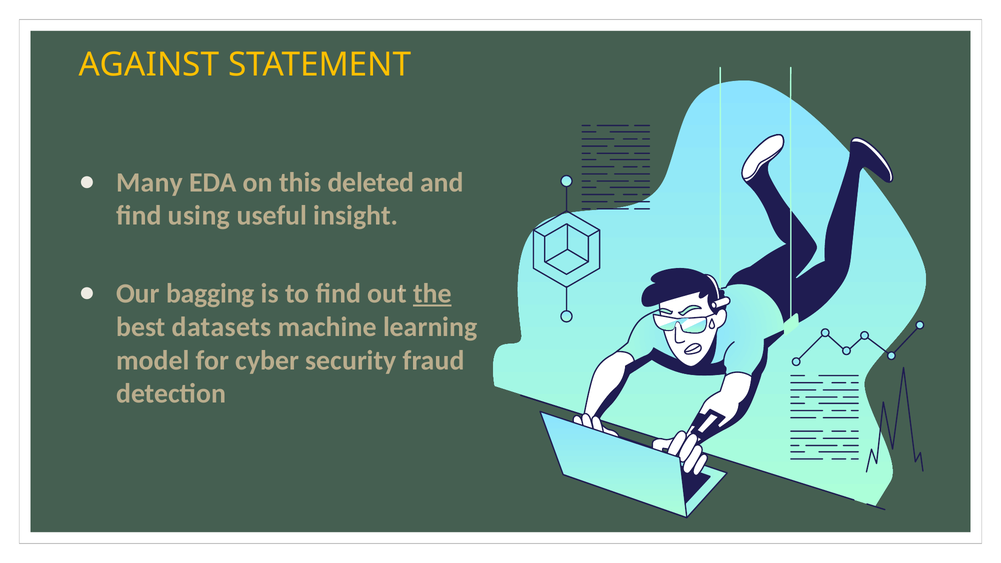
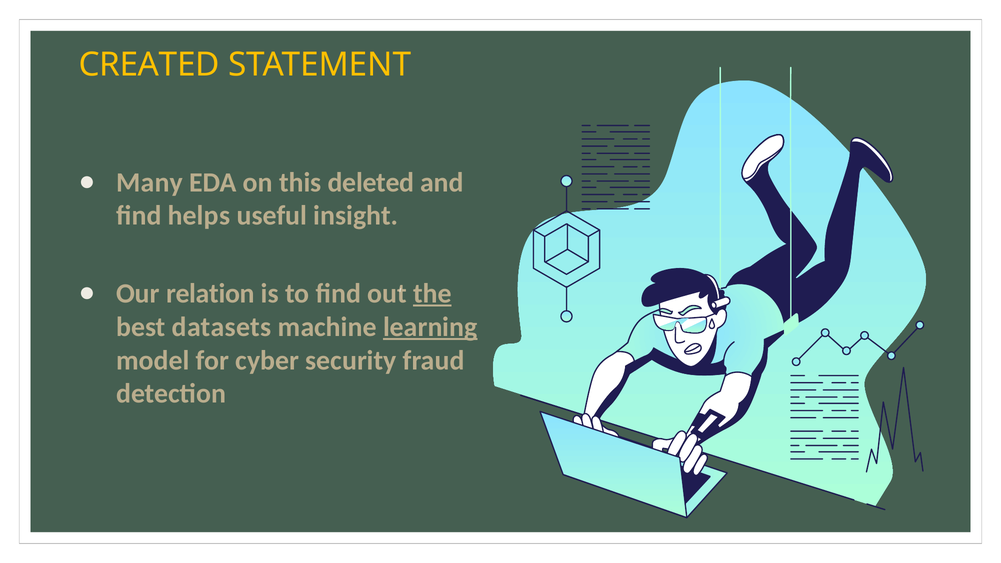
AGAINST: AGAINST -> CREATED (149, 65)
using: using -> helps (199, 216)
bagging: bagging -> relation (210, 294)
learning underline: none -> present (430, 327)
